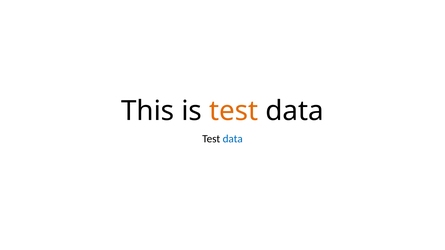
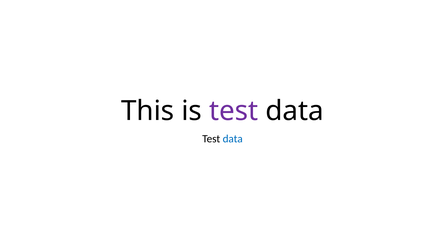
test colour: orange -> purple (234, 111)
